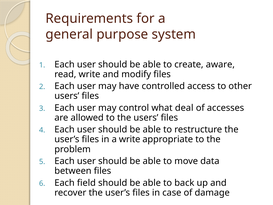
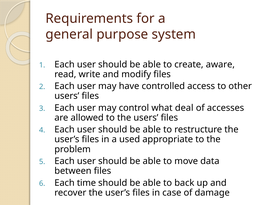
a write: write -> used (130, 139)
field: field -> time (86, 183)
